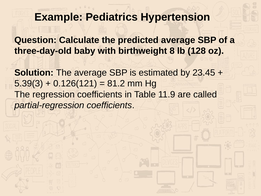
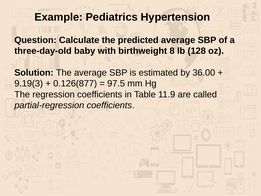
23.45: 23.45 -> 36.00 (204, 73)
5.39(3: 5.39(3 -> 9.19(3 (29, 83)
0.126(121: 0.126(121 -> 0.126(877 (75, 83)
81.2: 81.2 -> 97.5 (116, 83)
